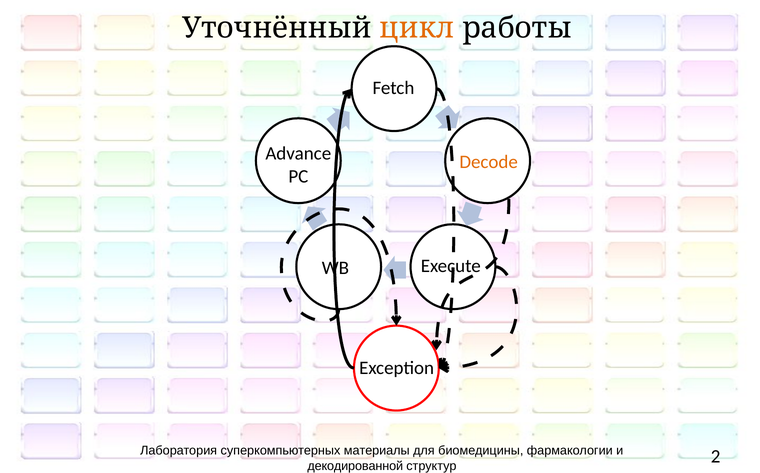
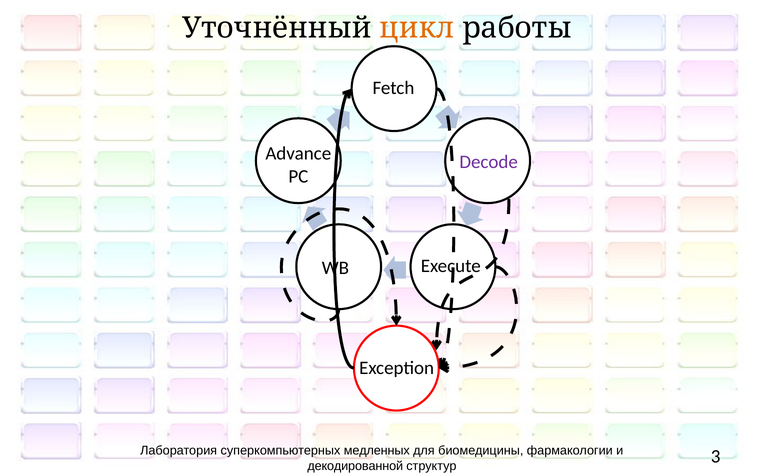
Decode colour: orange -> purple (489, 162)
материалы: материалы -> медленных (377, 450)
2: 2 -> 3 (716, 456)
